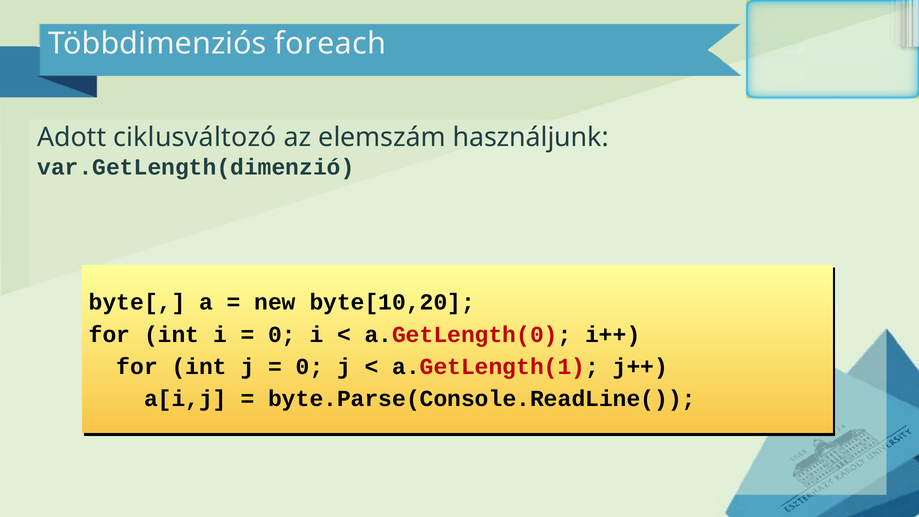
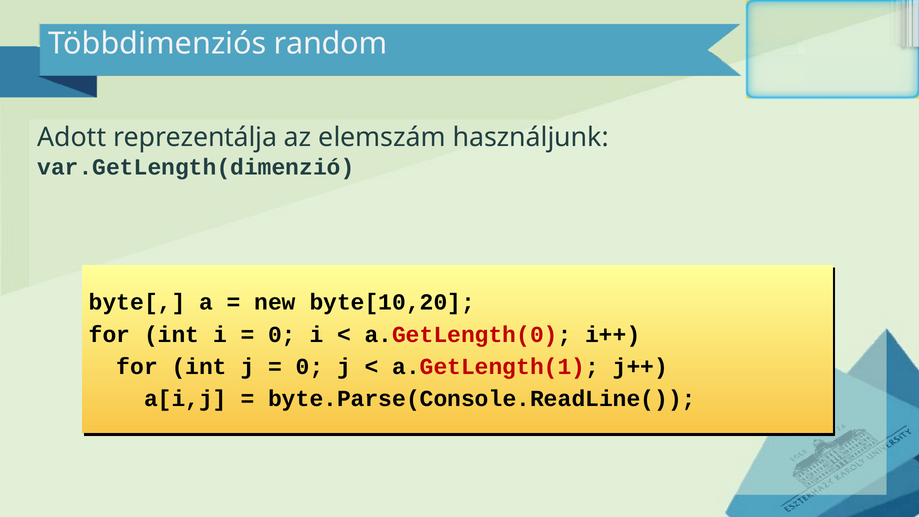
foreach: foreach -> random (331, 44)
ciklusváltozó: ciklusváltozó -> reprezentálja (195, 137)
